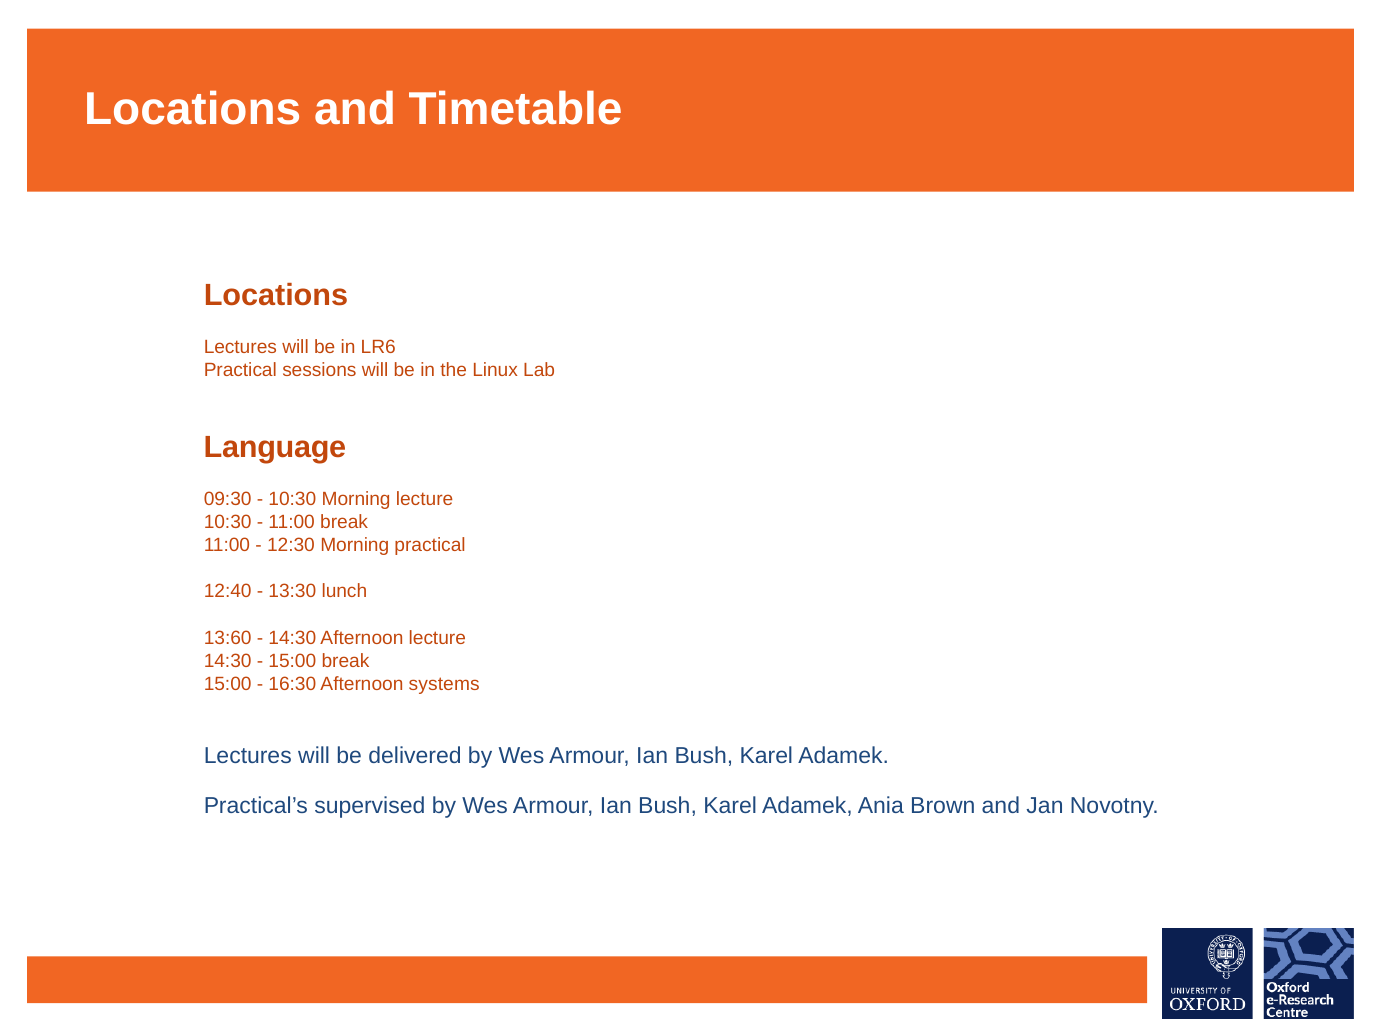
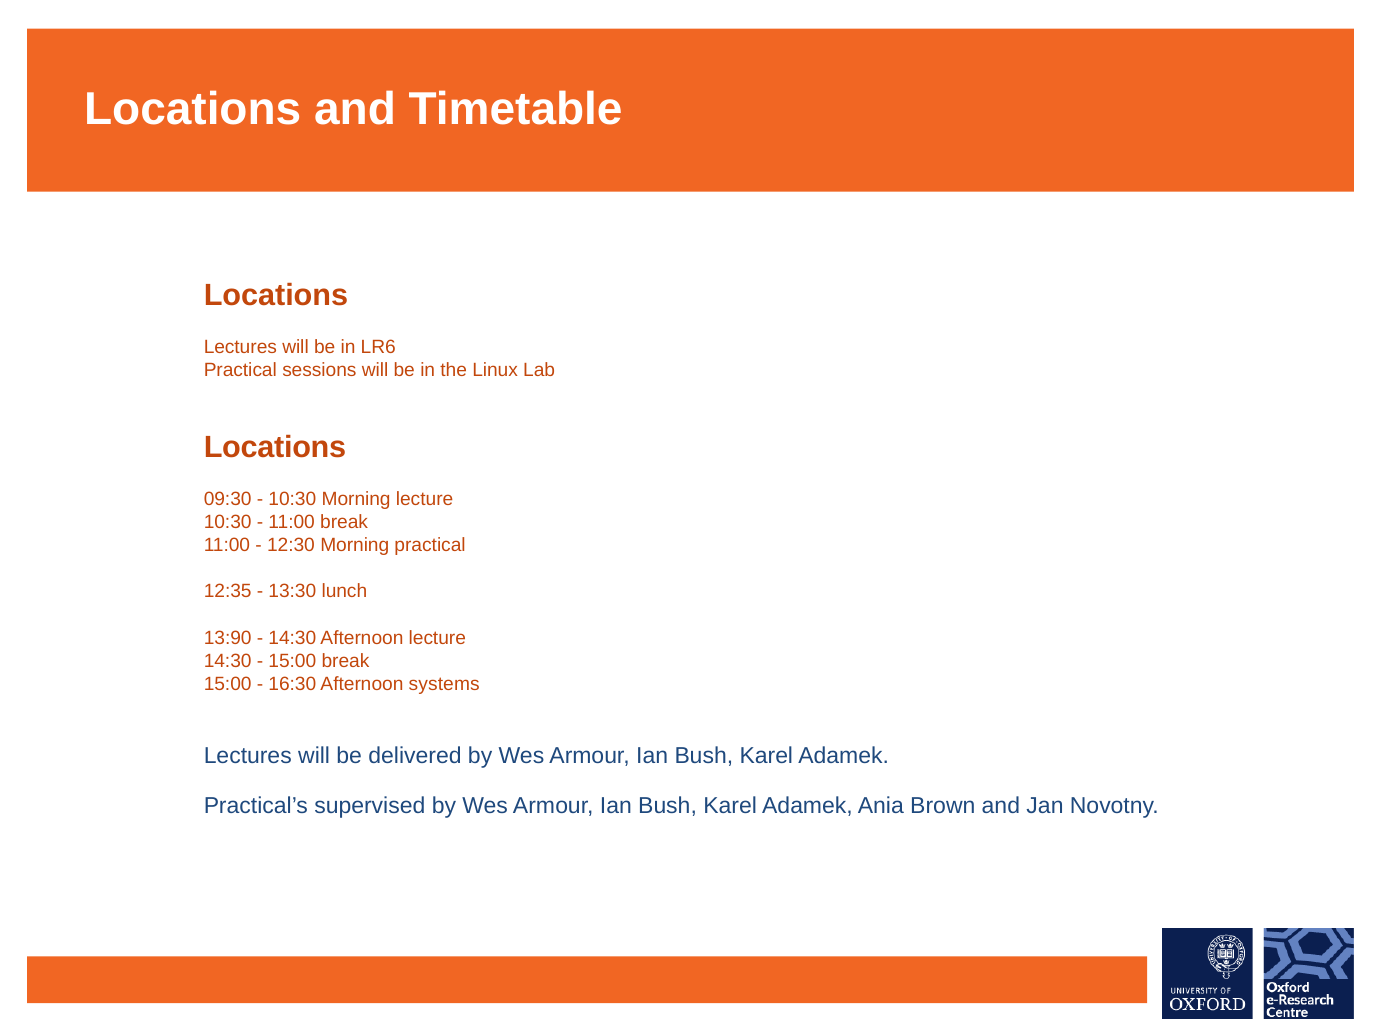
Language: Language -> Locations (275, 447)
12:40: 12:40 -> 12:35 (228, 591)
13:60: 13:60 -> 13:90 (228, 638)
